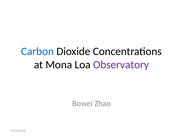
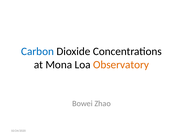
Observatory colour: purple -> orange (121, 65)
